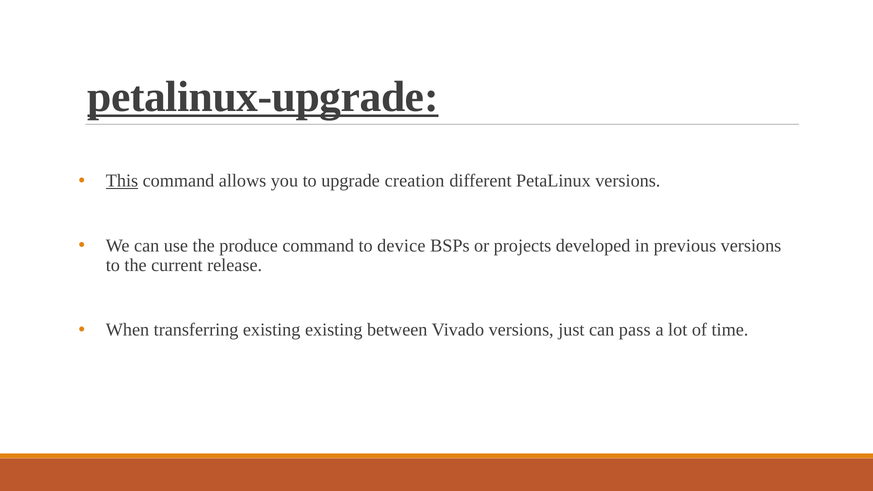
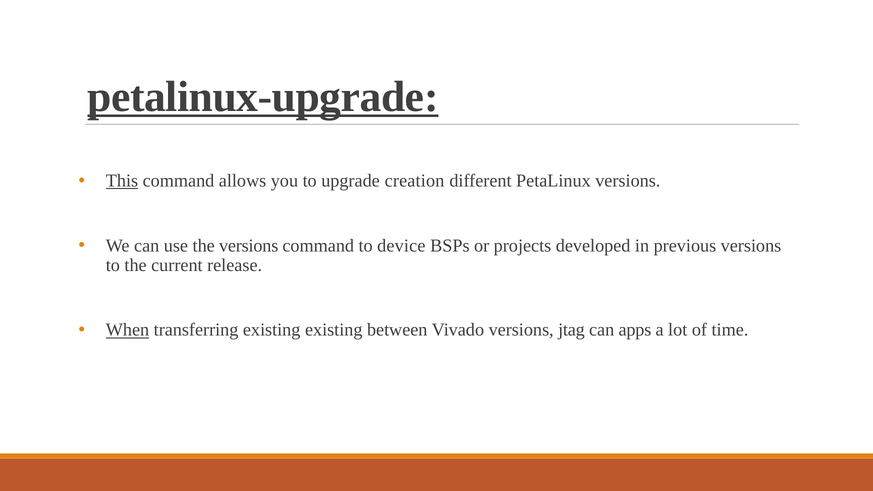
the produce: produce -> versions (249, 246)
When underline: none -> present (128, 330)
just: just -> jtag (571, 330)
pass: pass -> apps (635, 330)
